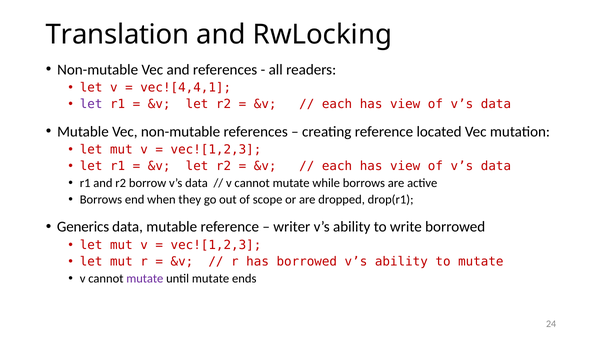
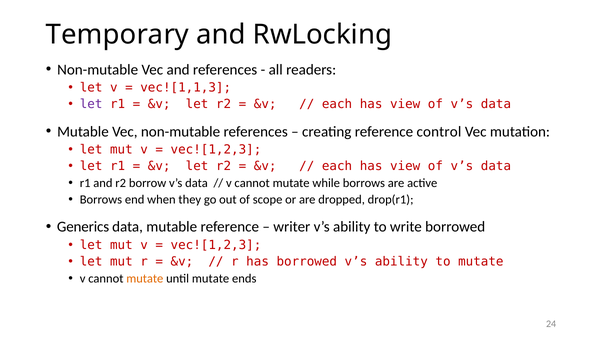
Translation: Translation -> Temporary (117, 34)
vec![4,4,1: vec![4,4,1 -> vec![1,1,3 (186, 88)
located: located -> control (439, 131)
mutate colour: purple -> orange (145, 278)
